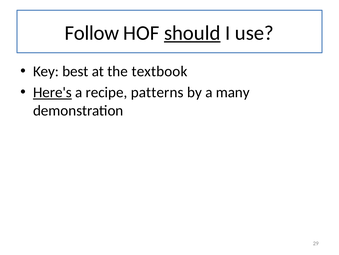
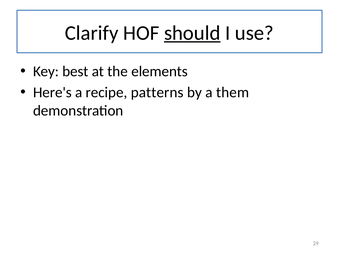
Follow: Follow -> Clarify (92, 33)
textbook: textbook -> elements (160, 71)
Here's underline: present -> none (52, 92)
many: many -> them (233, 92)
